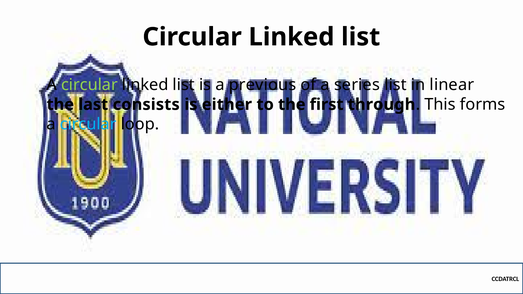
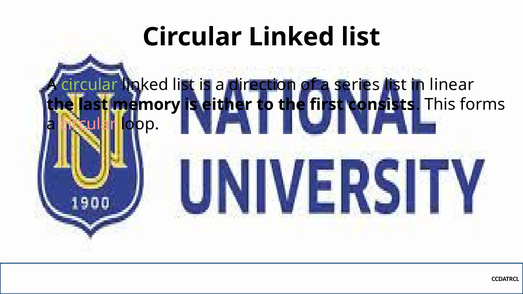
previous: previous -> direction (263, 85)
consists: consists -> memory (146, 105)
through: through -> consists (382, 105)
circular colour: light blue -> pink (88, 124)
